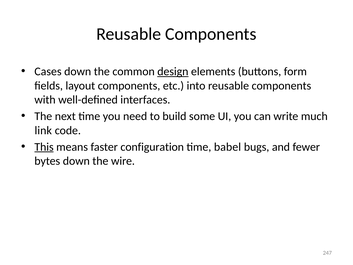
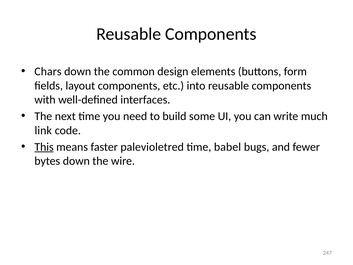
Cases: Cases -> Chars (48, 71)
design underline: present -> none (173, 71)
configuration: configuration -> palevioletred (152, 147)
